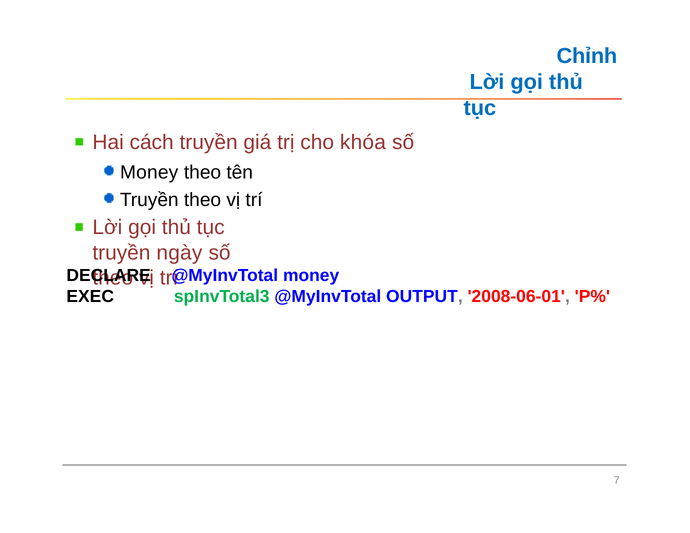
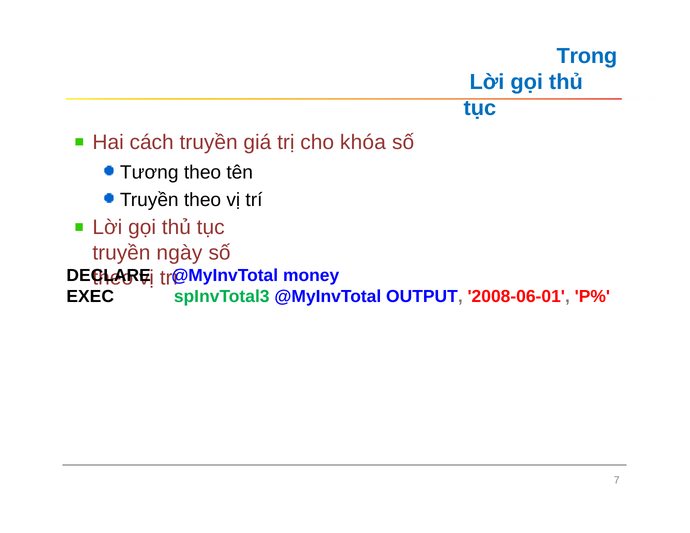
Chỉnh: Chỉnh -> Trong (587, 56)
Money: Money -> Tương (149, 172)
